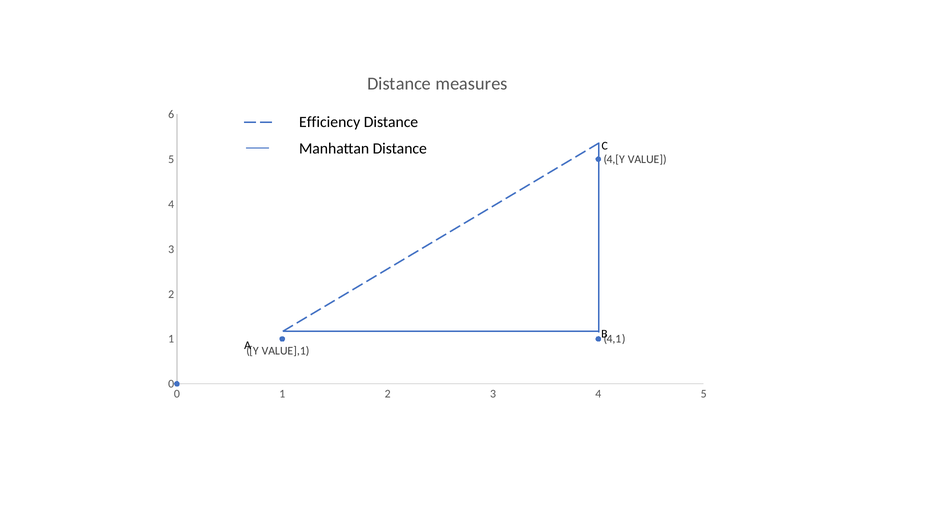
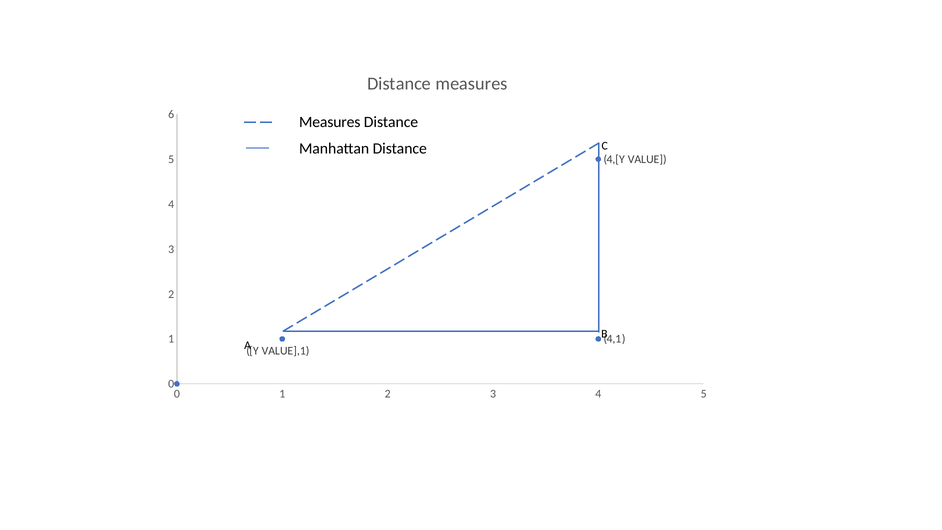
Efficiency: Efficiency -> Measures (330, 122)
